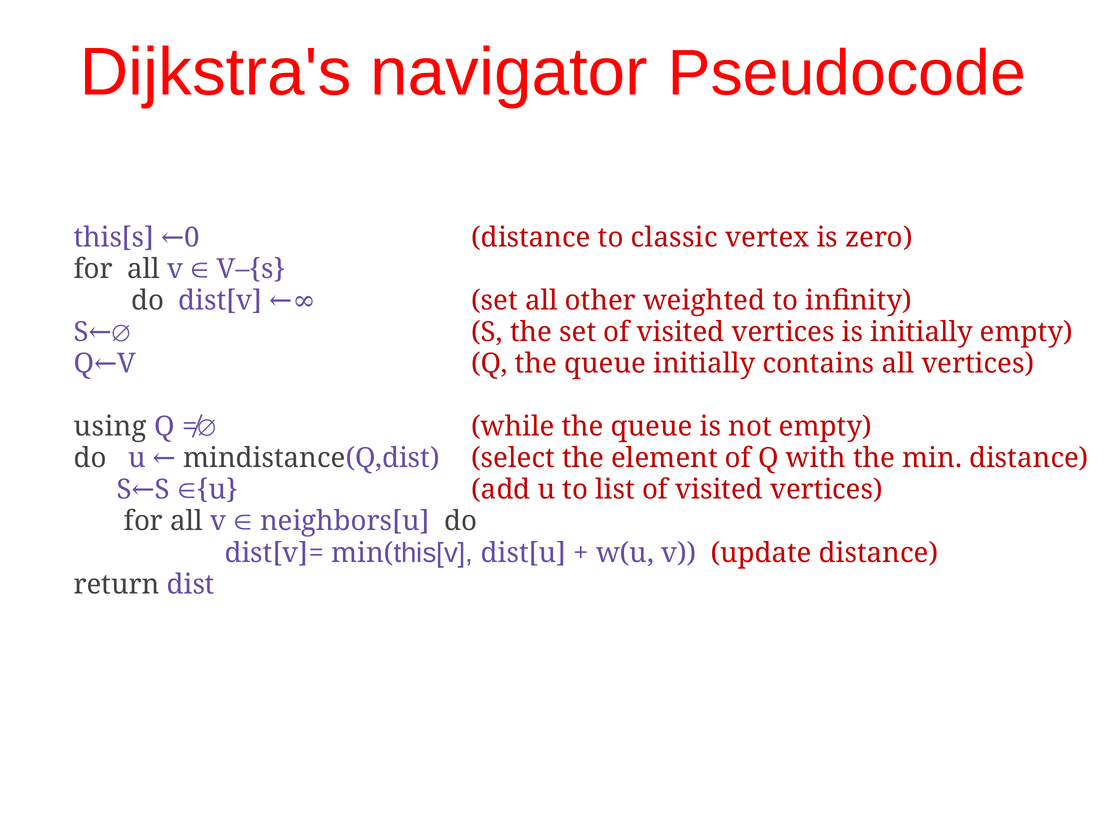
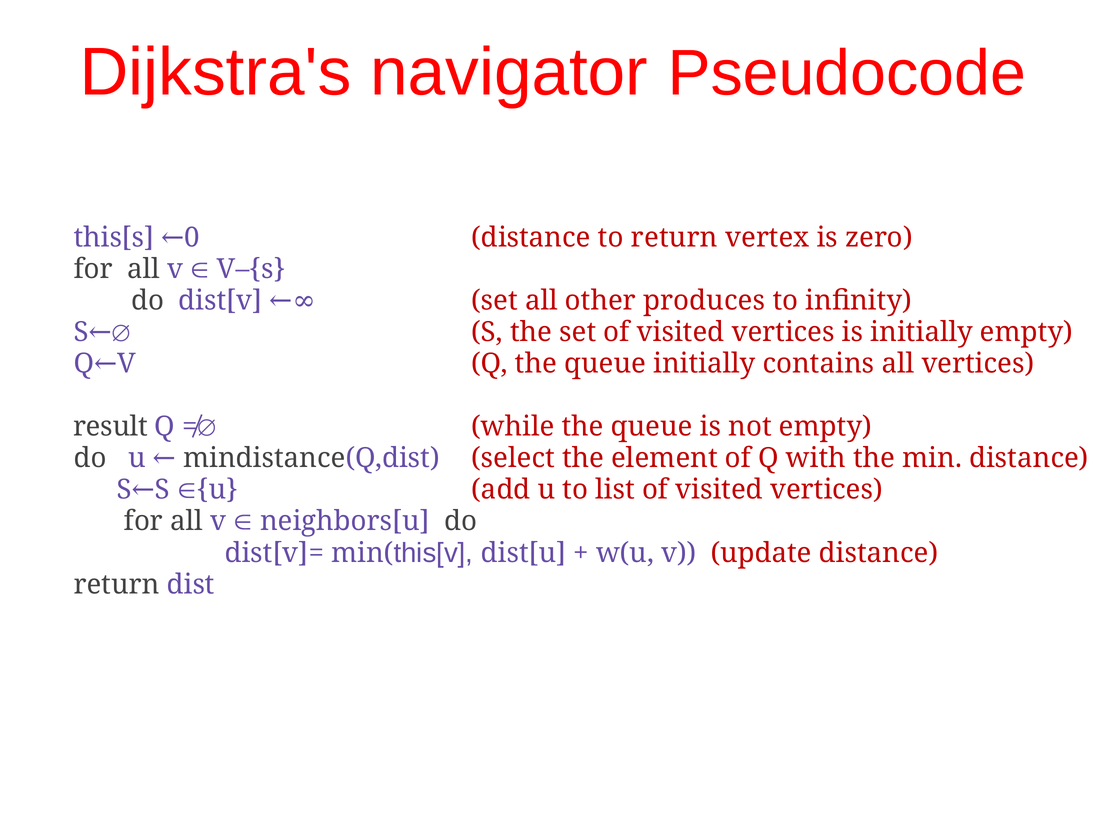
to classic: classic -> return (674, 237)
weighted: weighted -> produces (704, 300)
using: using -> result (111, 426)
